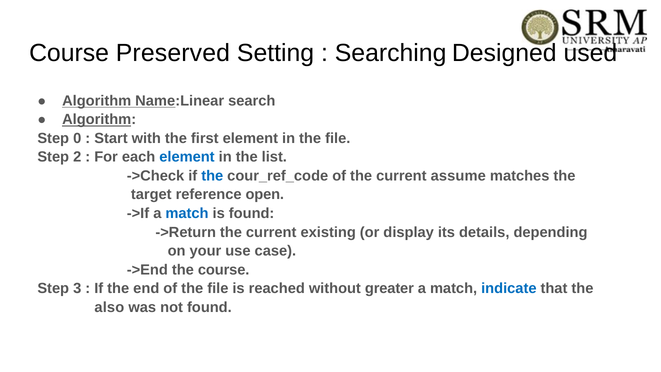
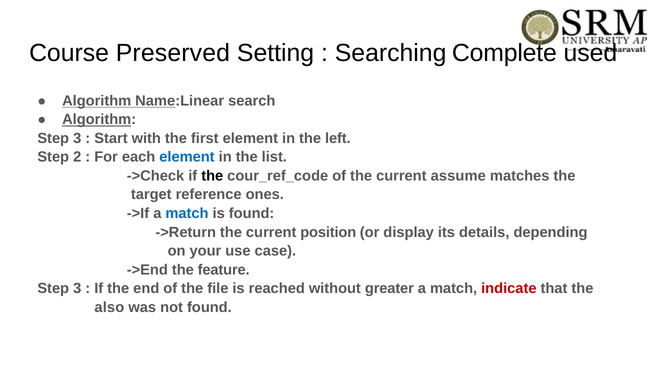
Designed: Designed -> Complete (504, 53)
0: 0 -> 3 (77, 138)
in the file: file -> left (338, 138)
the colour: blue -> black (212, 176)
open: open -> ones (265, 195)
existing: existing -> position (328, 232)
the course: course -> feature (224, 270)
indicate colour: blue -> red (509, 288)
